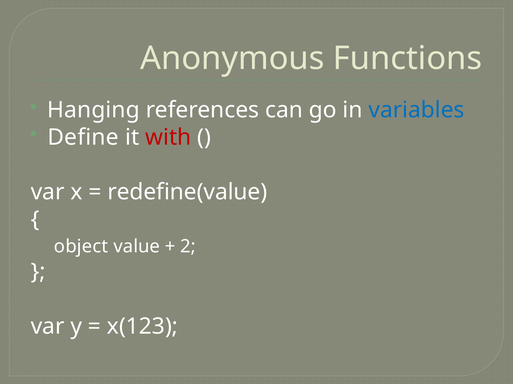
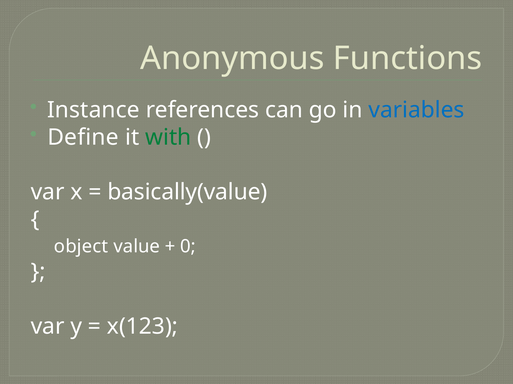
Hanging: Hanging -> Instance (93, 110)
with colour: red -> green (168, 138)
redefine(value: redefine(value -> basically(value (187, 192)
2: 2 -> 0 (188, 247)
